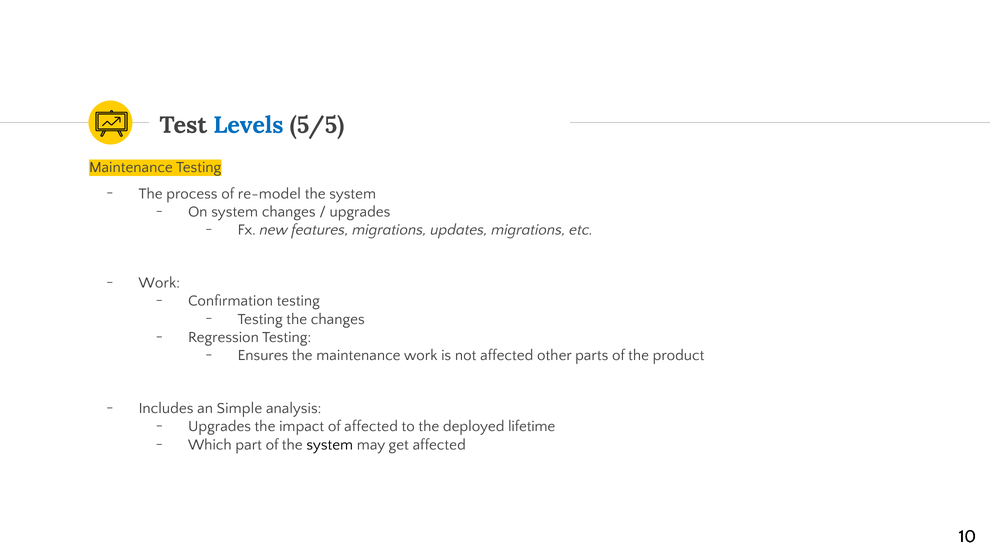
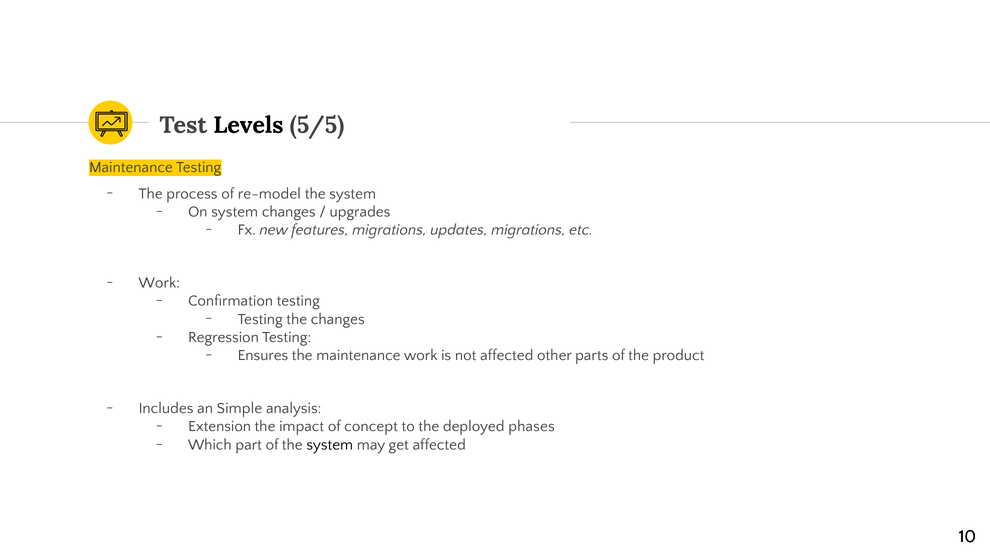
Levels colour: blue -> black (248, 125)
Upgrades: Upgrades -> Extension (220, 426)
of affected: affected -> concept (371, 426)
lifetime: lifetime -> phases (532, 426)
